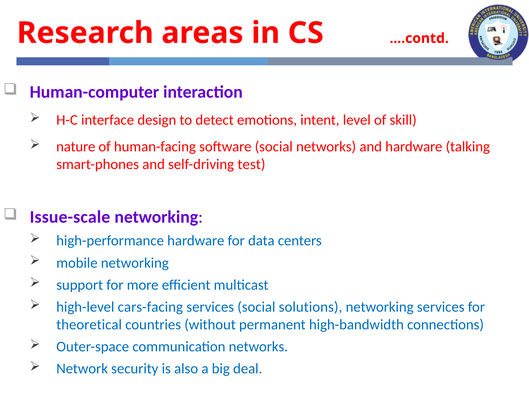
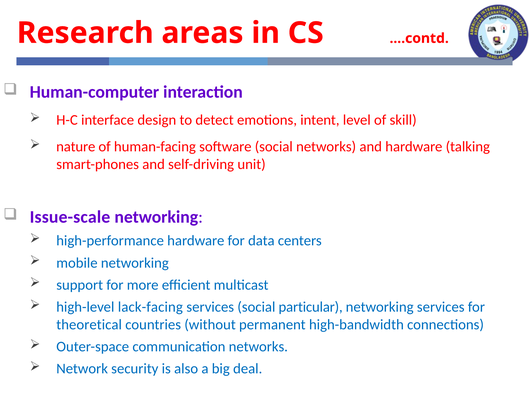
test: test -> unit (252, 164)
cars-facing: cars-facing -> lack-facing (150, 307)
solutions: solutions -> particular (311, 307)
